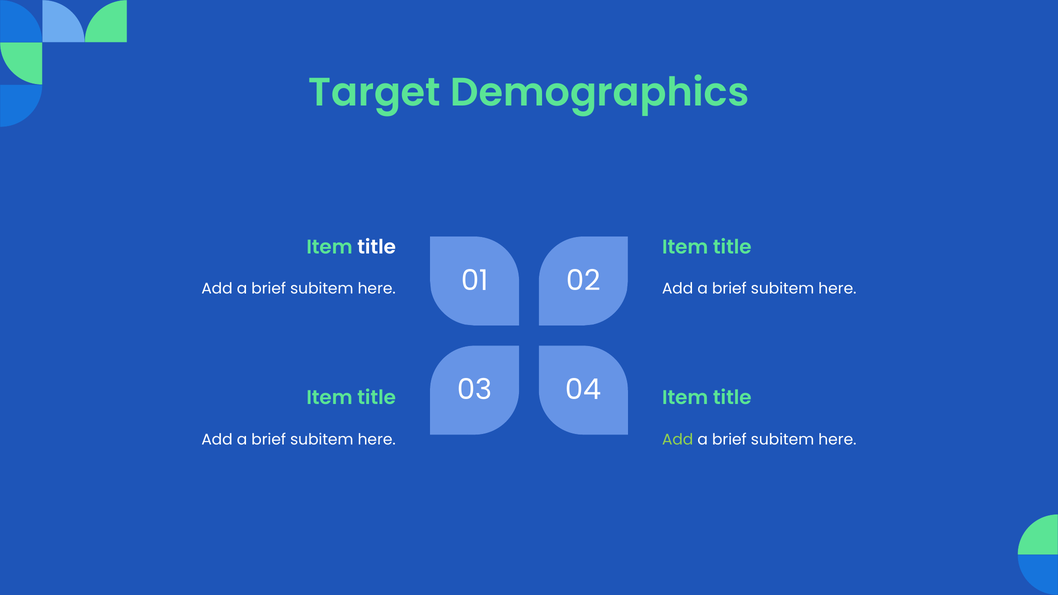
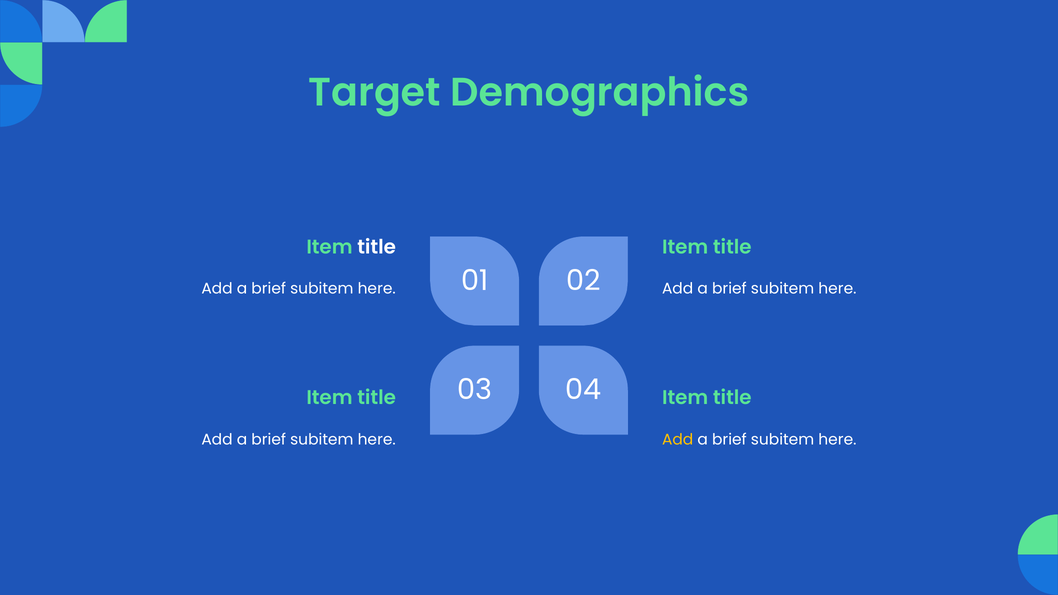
Add colour: light green -> yellow (678, 440)
